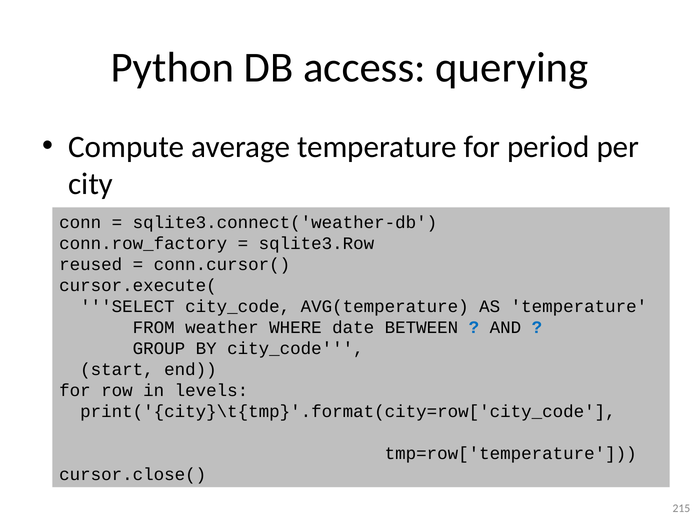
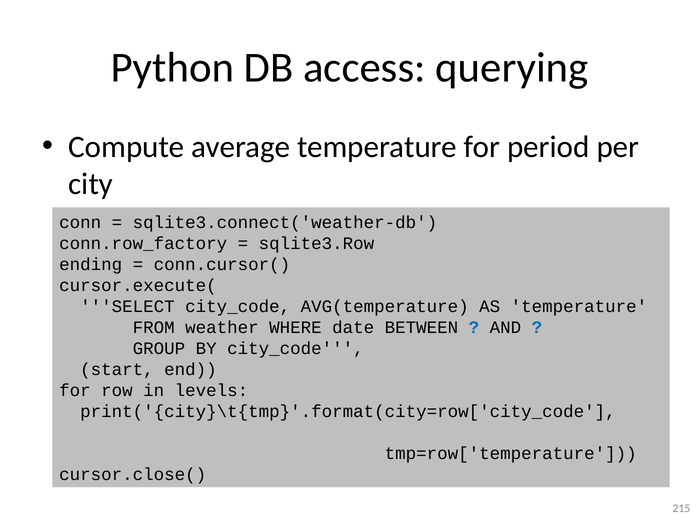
reused: reused -> ending (91, 265)
